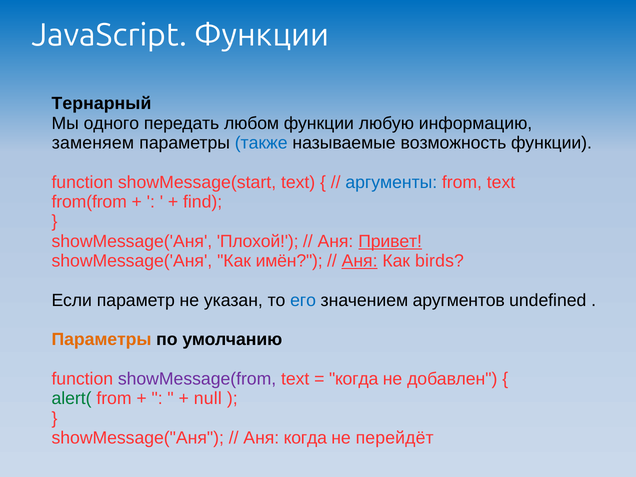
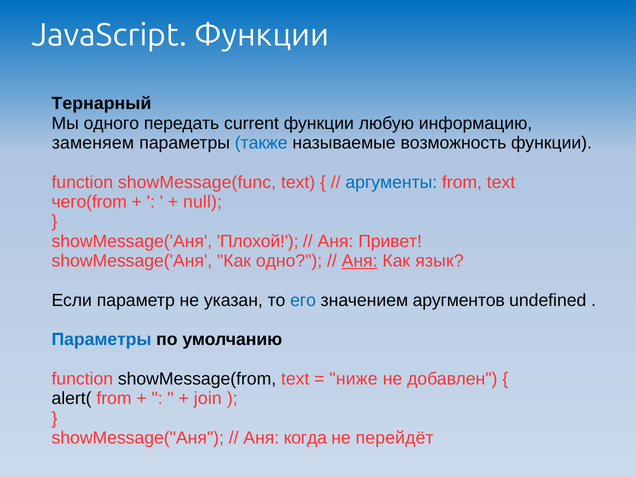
любом: любом -> current (251, 123)
showMessage(start: showMessage(start -> showMessage(func (197, 182)
from(from: from(from -> чего(from (89, 202)
find: find -> null (203, 202)
Привет underline: present -> none (390, 241)
имён: имён -> одно (289, 261)
birds: birds -> язык (439, 261)
Параметры colour: orange -> blue (102, 340)
showMessage(from colour: purple -> black (197, 379)
когда: когда -> ниже (354, 379)
alert( colour: green -> black (72, 399)
null: null -> join (208, 399)
